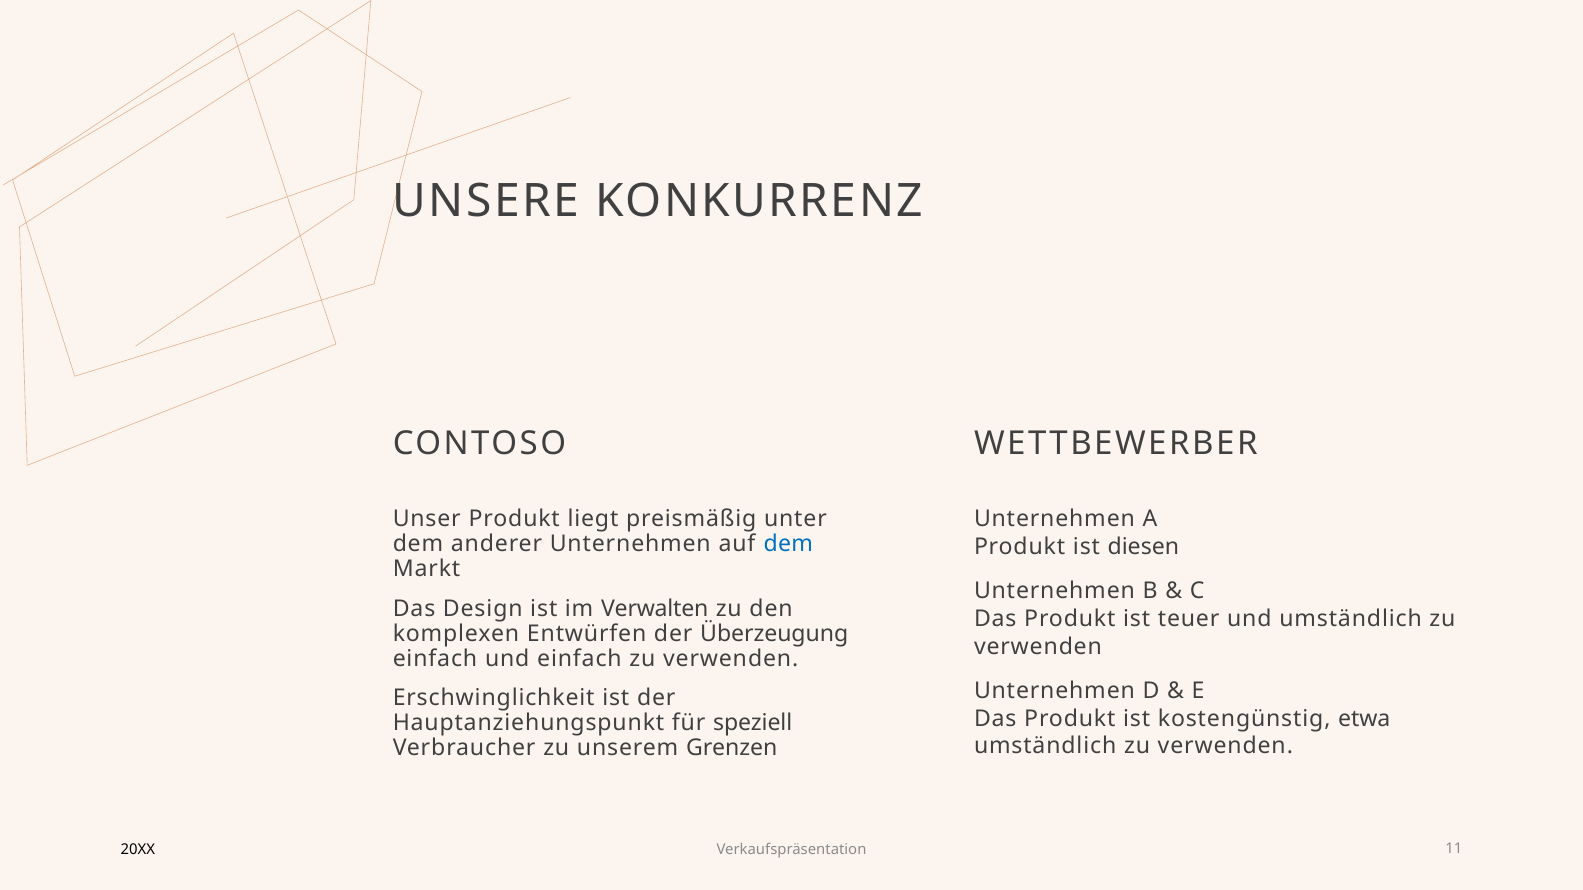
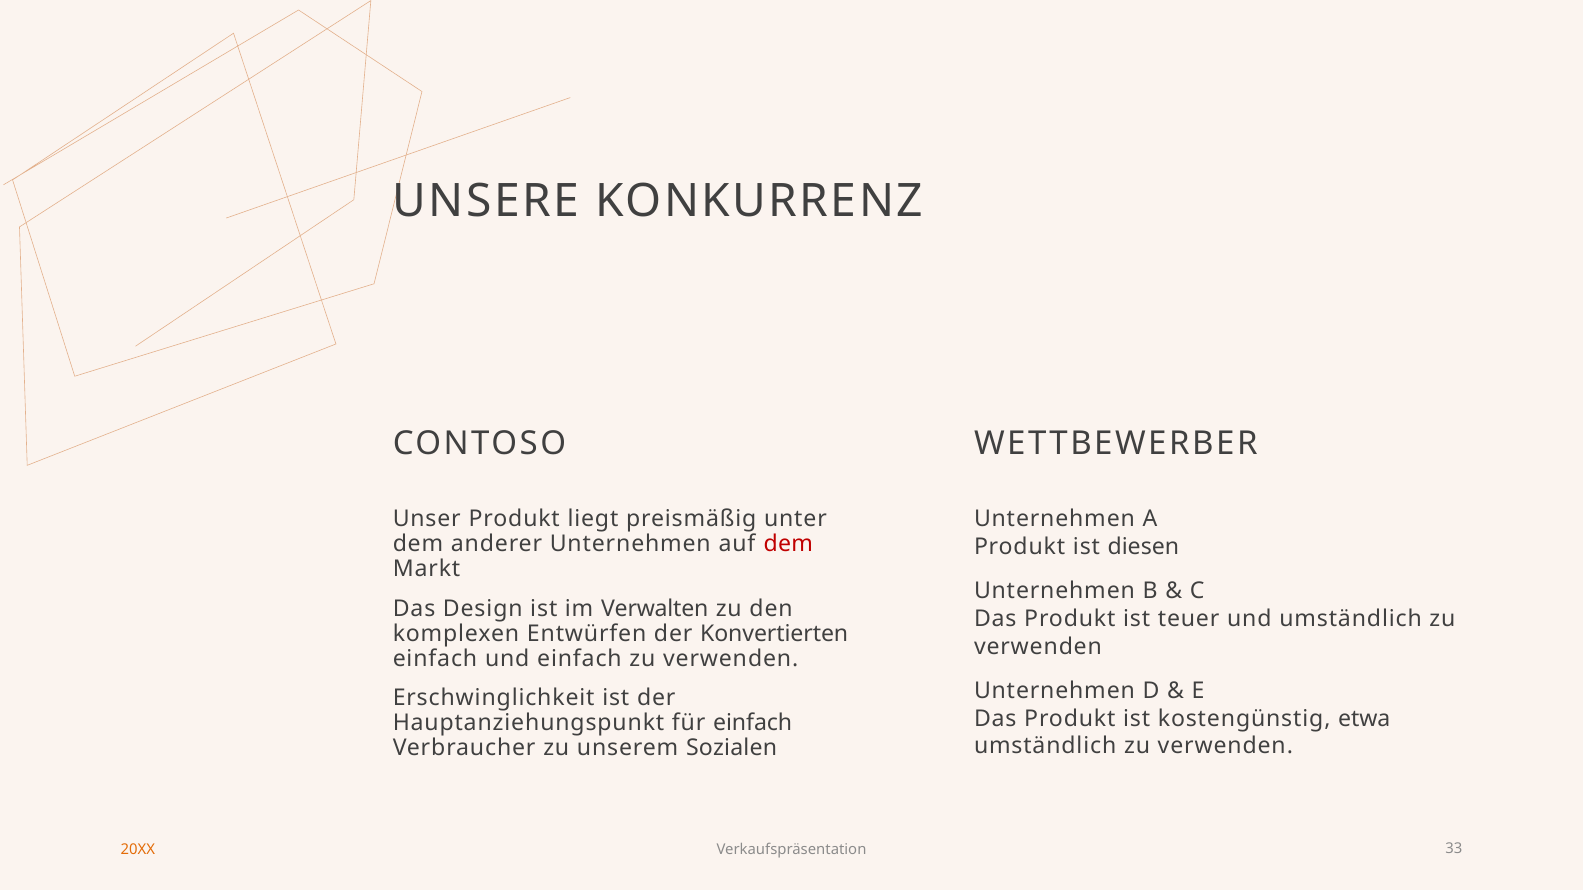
dem colour: blue -> red (788, 544)
Überzeugung: Überzeugung -> Konvertierten (774, 634)
für speziell: speziell -> einfach (753, 724)
Grenzen: Grenzen -> Sozialen (732, 749)
20XX colour: black -> orange (138, 850)
11: 11 -> 33 (1454, 849)
